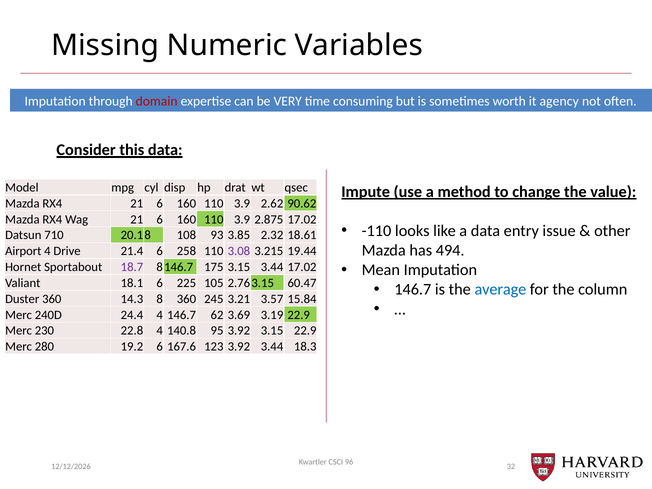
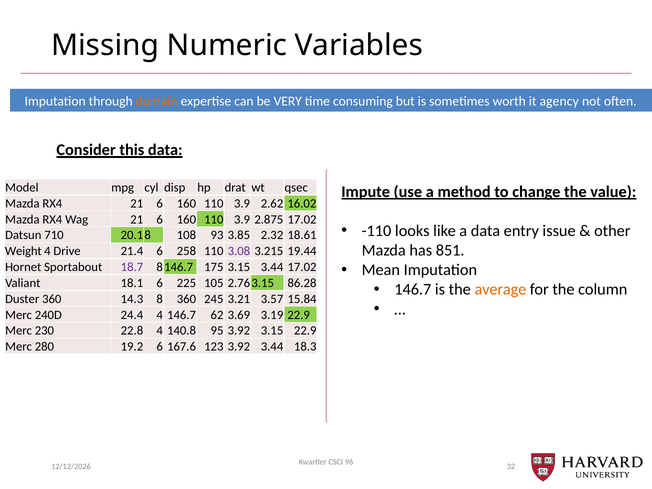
domain colour: red -> orange (157, 101)
90.62: 90.62 -> 16.02 (302, 203)
494: 494 -> 851 (450, 250)
Airport: Airport -> Weight (23, 251)
60.47: 60.47 -> 86.28 (302, 283)
average colour: blue -> orange (500, 290)
